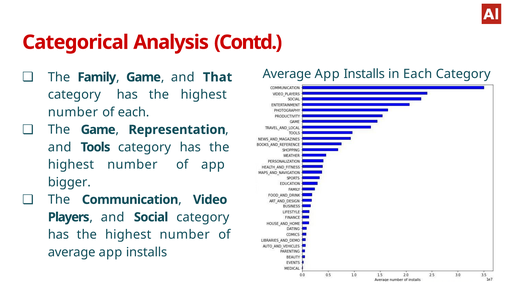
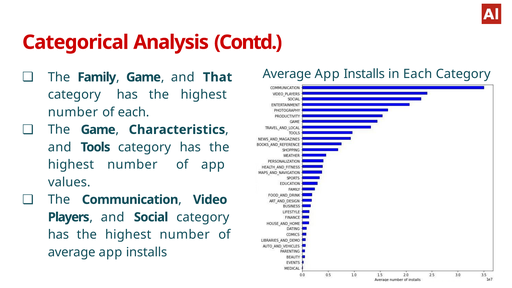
Representation: Representation -> Characteristics (177, 130)
bigger: bigger -> values (69, 182)
